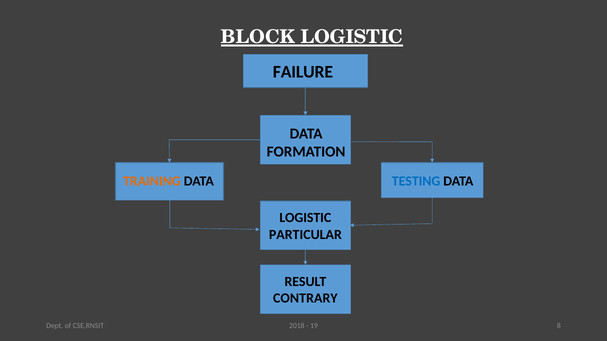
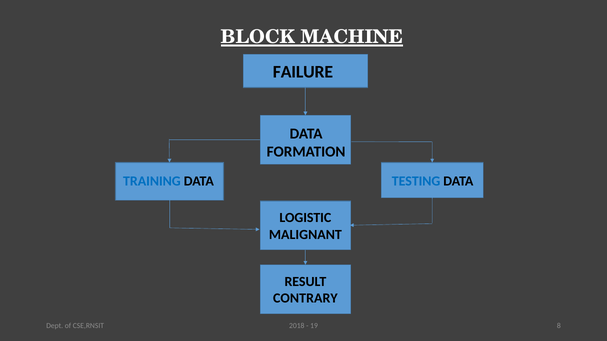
BLOCK LOGISTIC: LOGISTIC -> MACHINE (352, 37)
TRAINING colour: orange -> blue (152, 181)
PARTICULAR: PARTICULAR -> MALIGNANT (305, 235)
